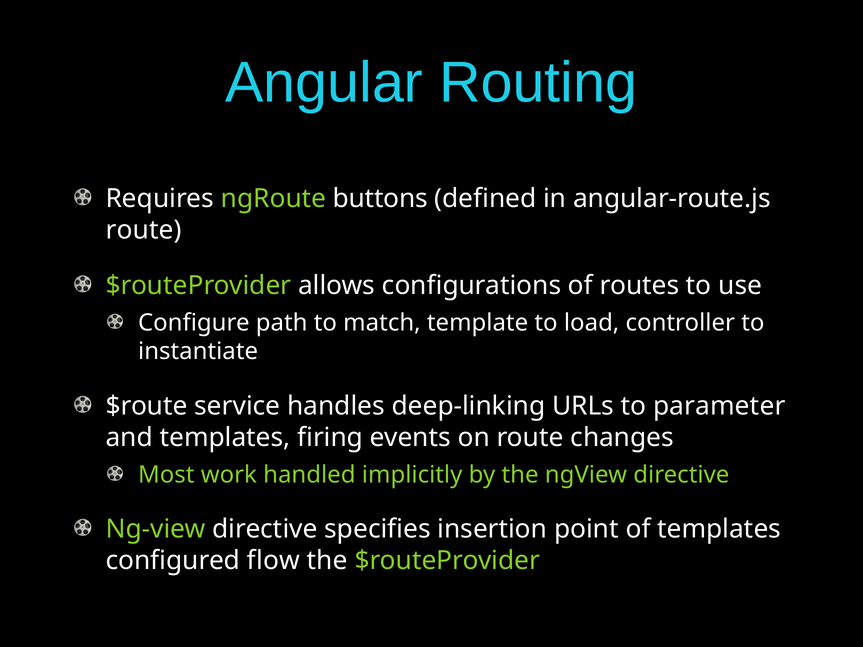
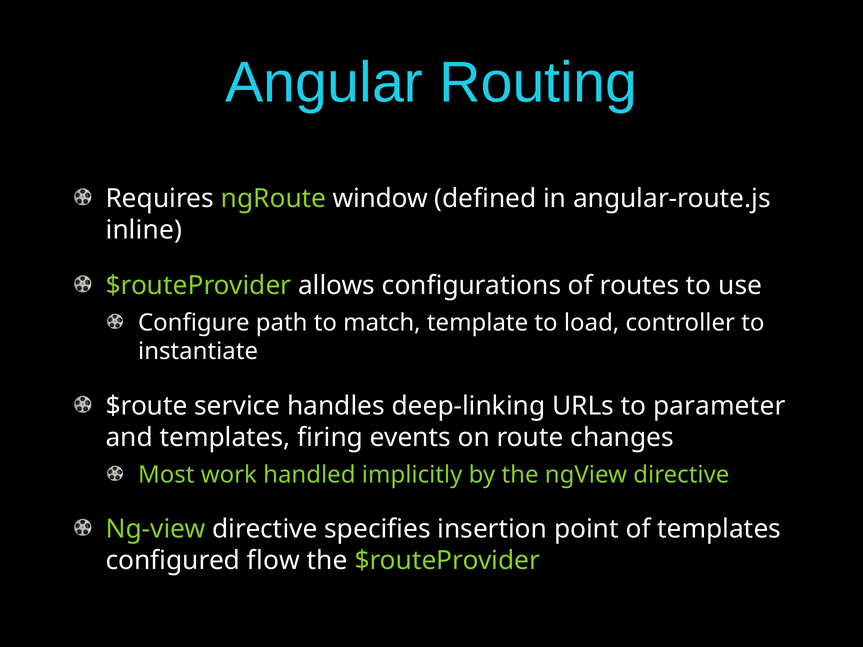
buttons: buttons -> window (380, 198)
route: route -> inline (144, 230)
